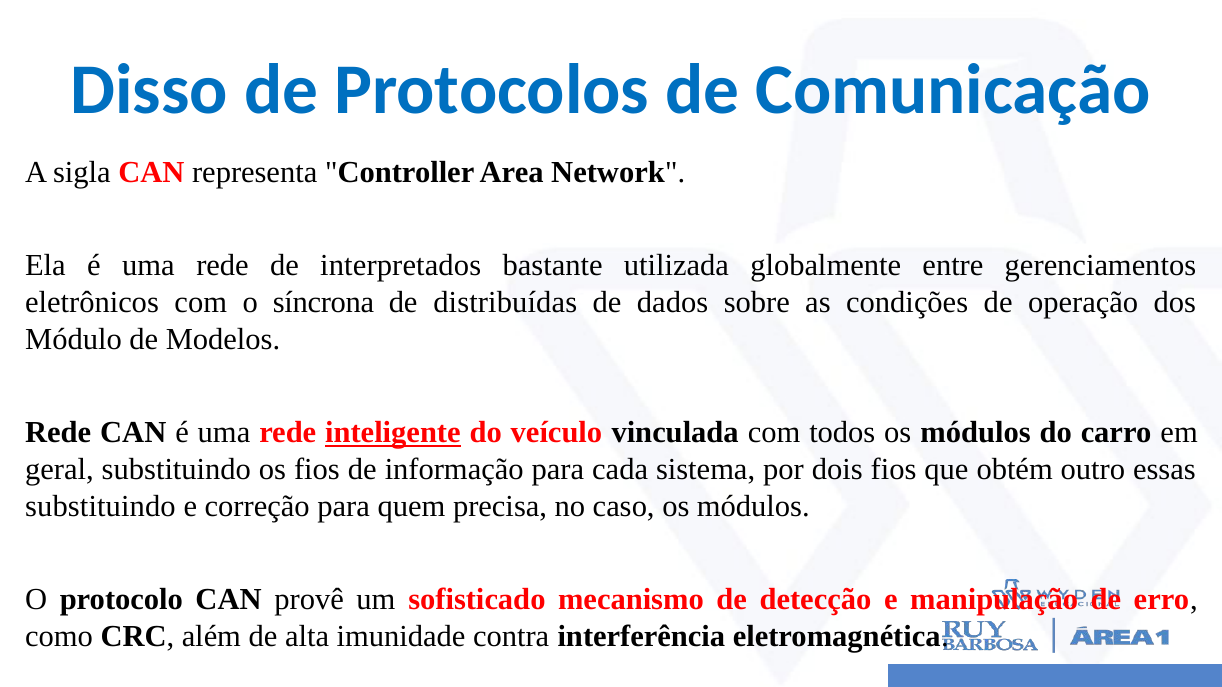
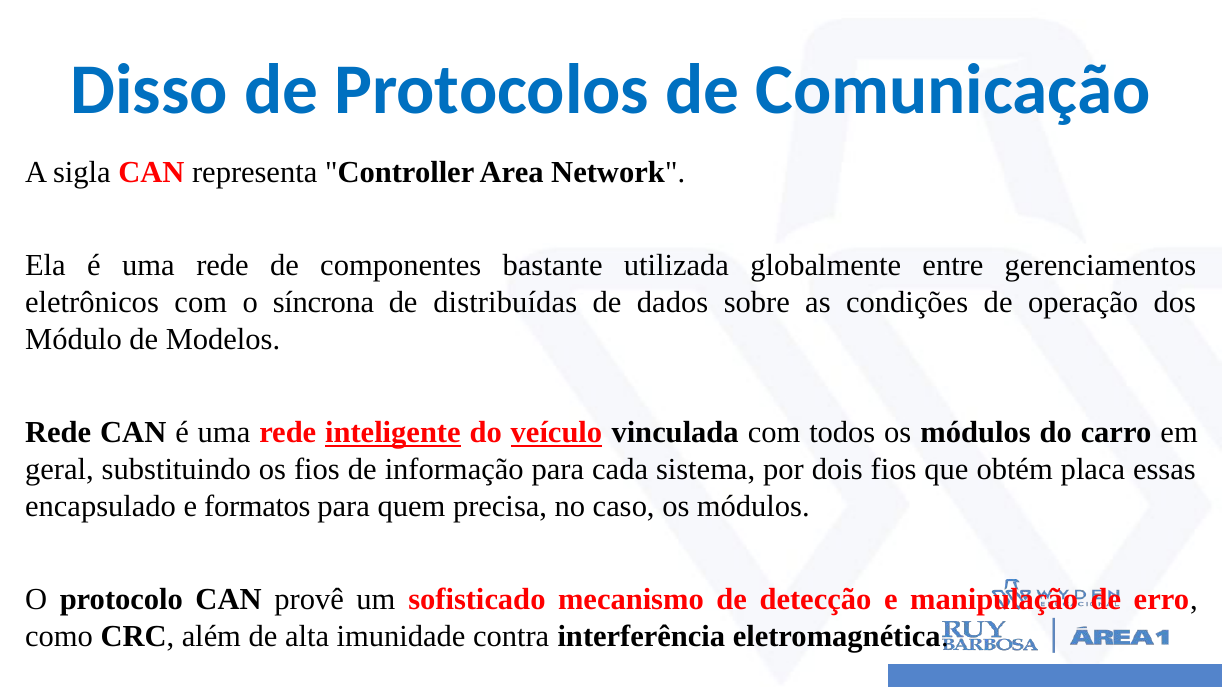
interpretados: interpretados -> componentes (401, 266)
veículo underline: none -> present (556, 433)
outro: outro -> placa (1093, 470)
substituindo: substituindo -> encapsulado (101, 506)
correção: correção -> formatos (257, 506)
